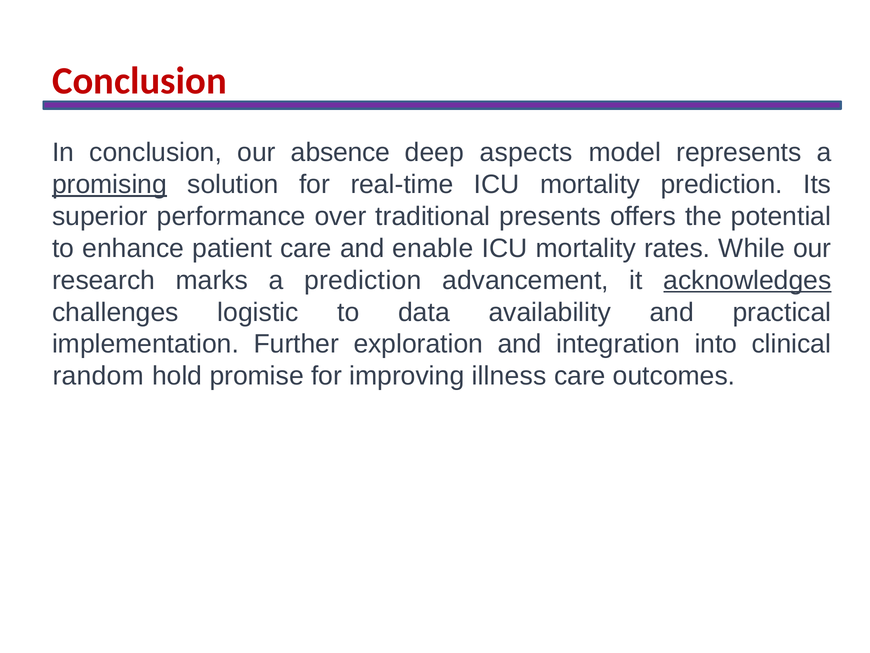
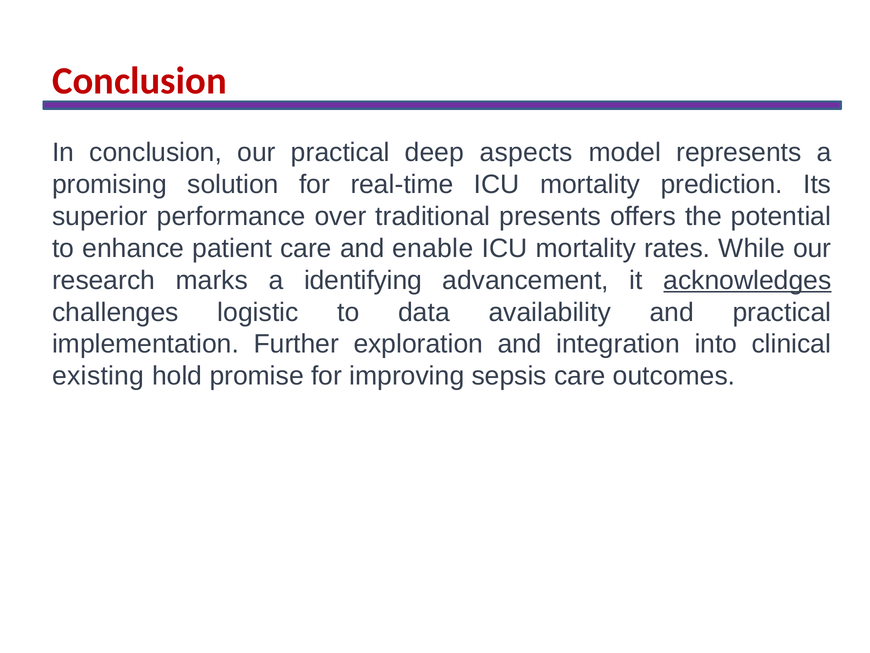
our absence: absence -> practical (340, 153)
promising underline: present -> none (109, 184)
a prediction: prediction -> identifying (363, 280)
random: random -> existing (98, 376)
illness: illness -> sepsis (509, 376)
